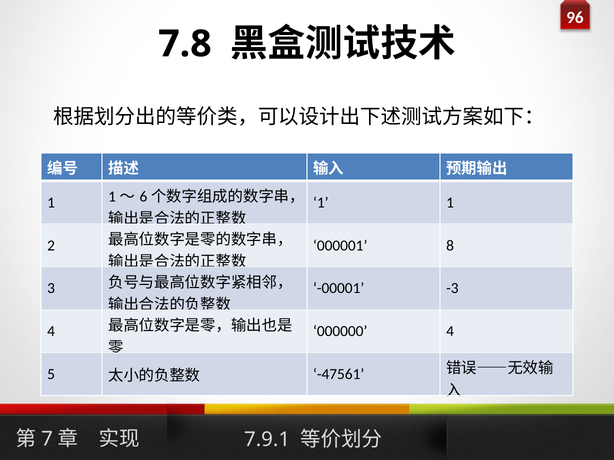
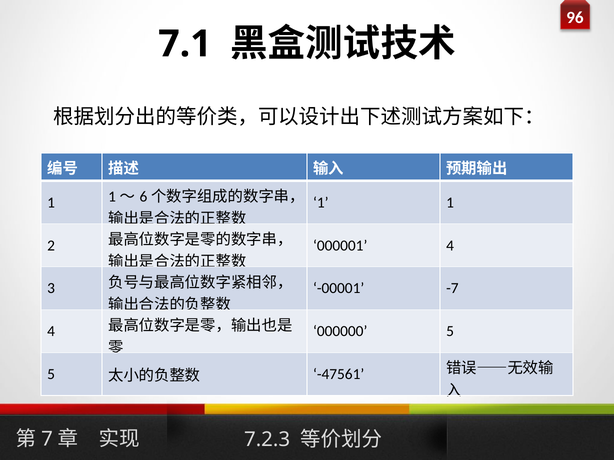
7.8: 7.8 -> 7.1 (185, 44)
000001 8: 8 -> 4 (450, 246)
-3: -3 -> -7 (452, 289)
000000 4: 4 -> 5 (450, 332)
7.9.1: 7.9.1 -> 7.2.3 (267, 440)
